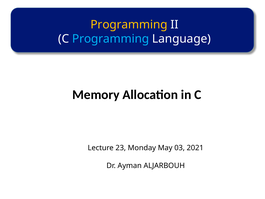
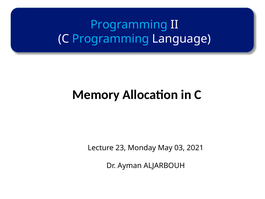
Programming colour: yellow -> light blue (129, 25)
